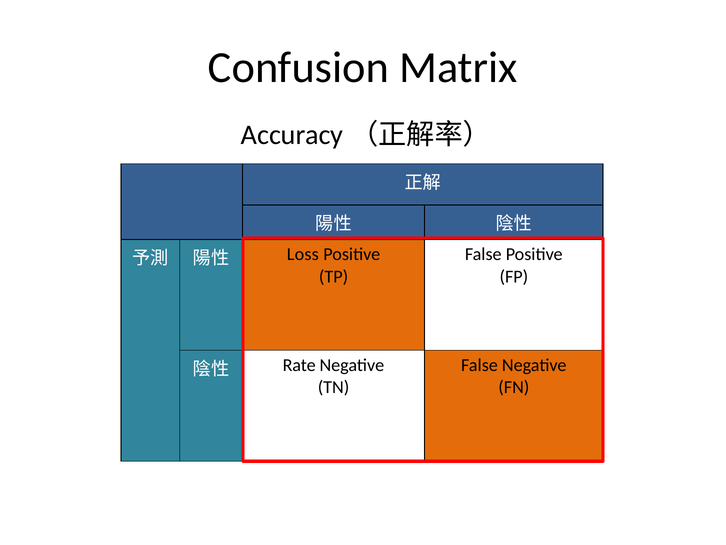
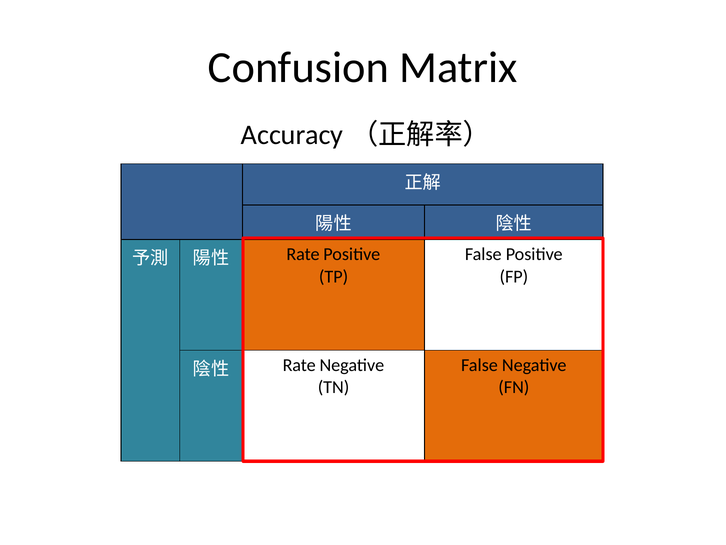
Loss: Loss -> Rate (303, 254)
